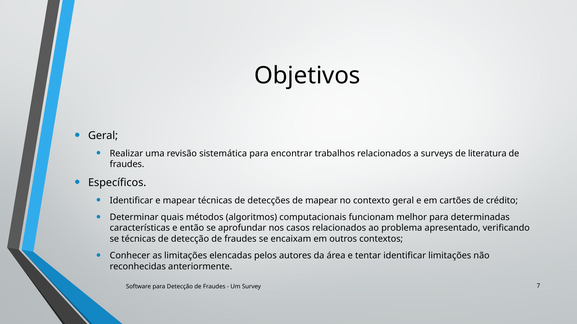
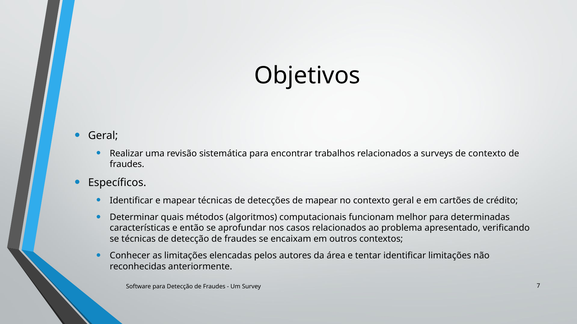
de literatura: literatura -> contexto (487, 154)
